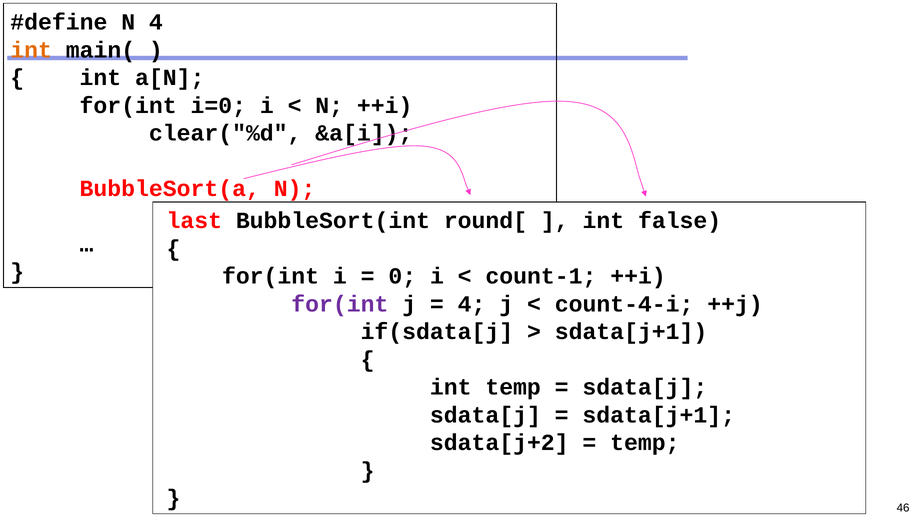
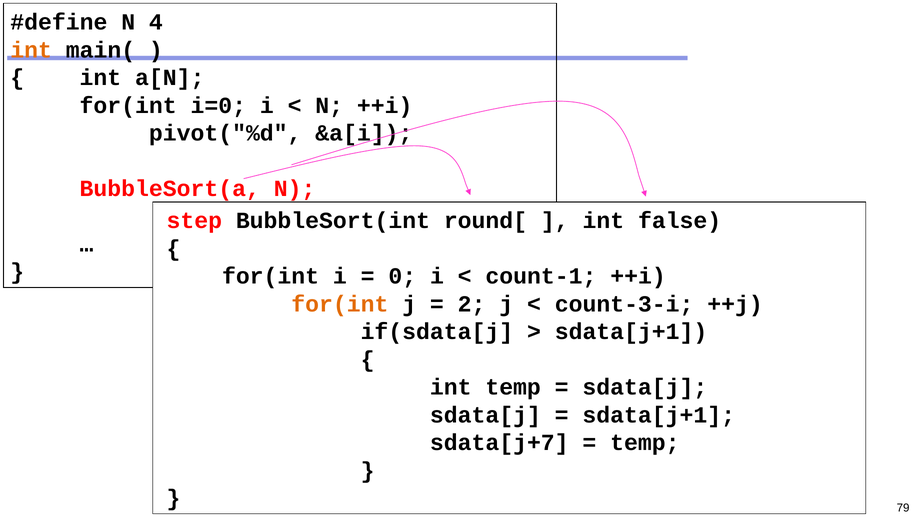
clear("%d: clear("%d -> pivot("%d (225, 133)
last: last -> step (194, 221)
for(int colour: purple -> orange (340, 304)
4: 4 -> 2 (472, 304)
count-4-i: count-4-i -> count-3-i (624, 304)
sdata[j+2: sdata[j+2 -> sdata[j+7 (499, 443)
46: 46 -> 79 (903, 508)
